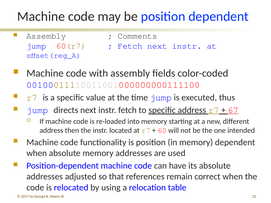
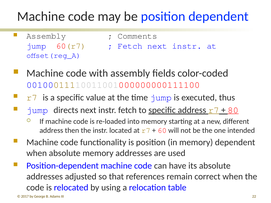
67: 67 -> 80 (233, 110)
